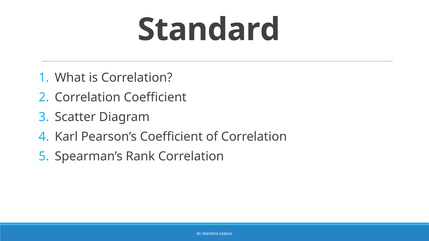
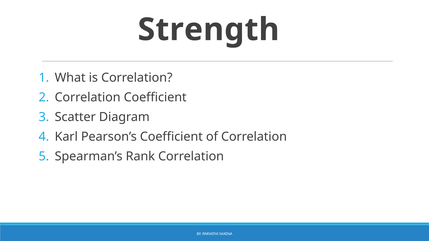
Standard: Standard -> Strength (209, 30)
